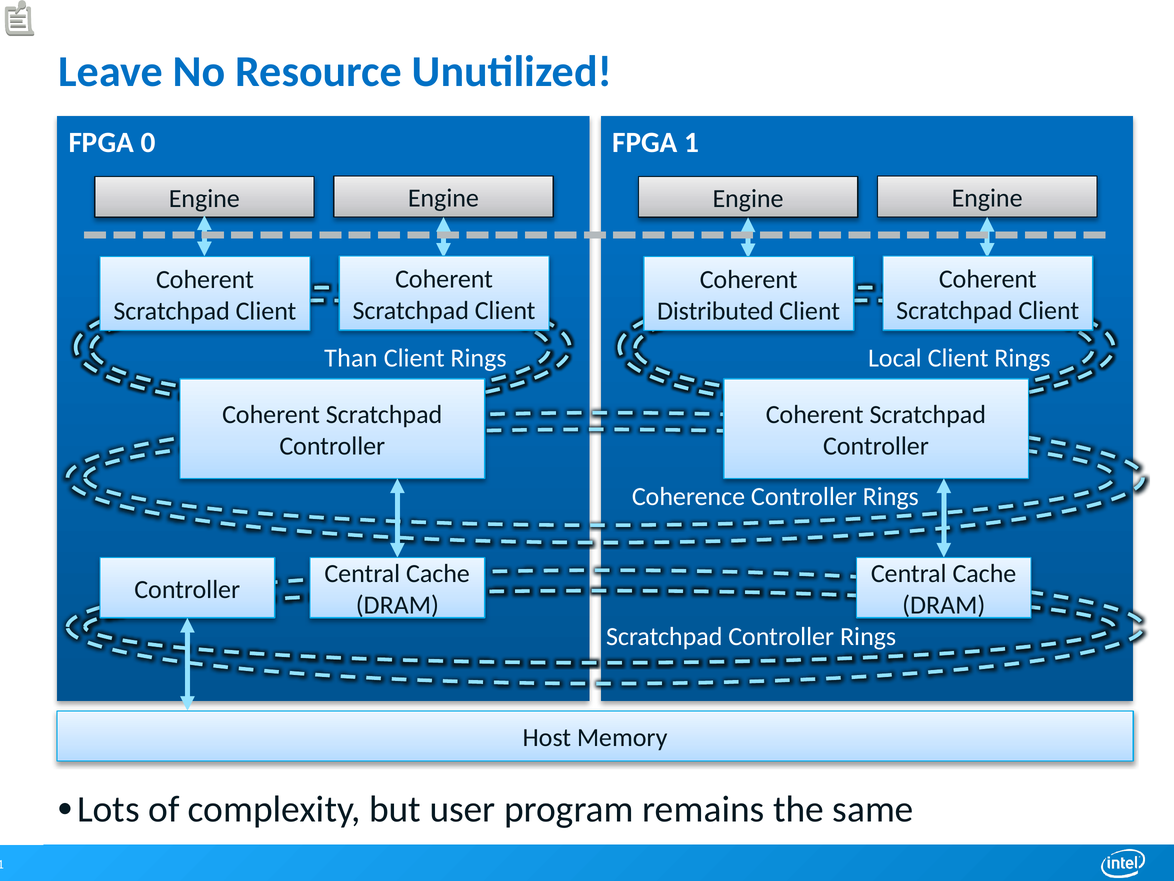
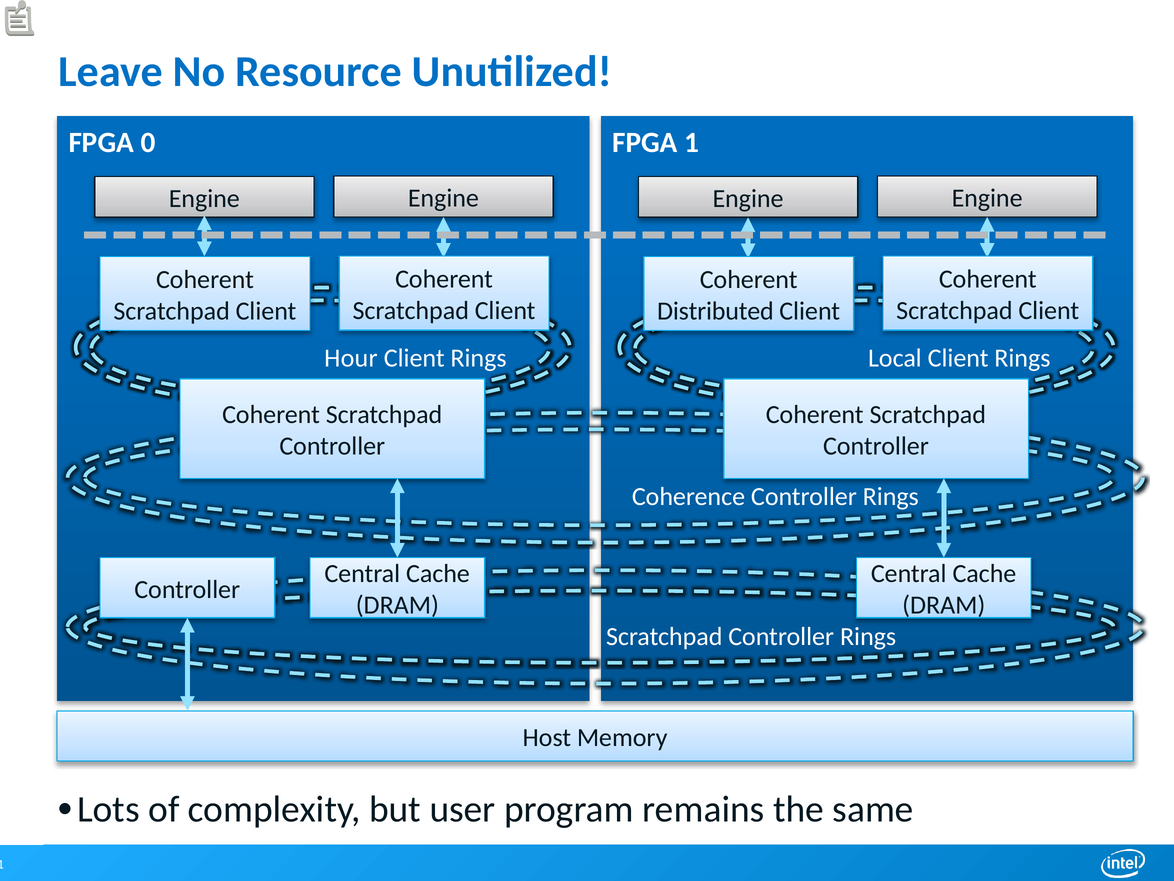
Than: Than -> Hour (351, 358)
